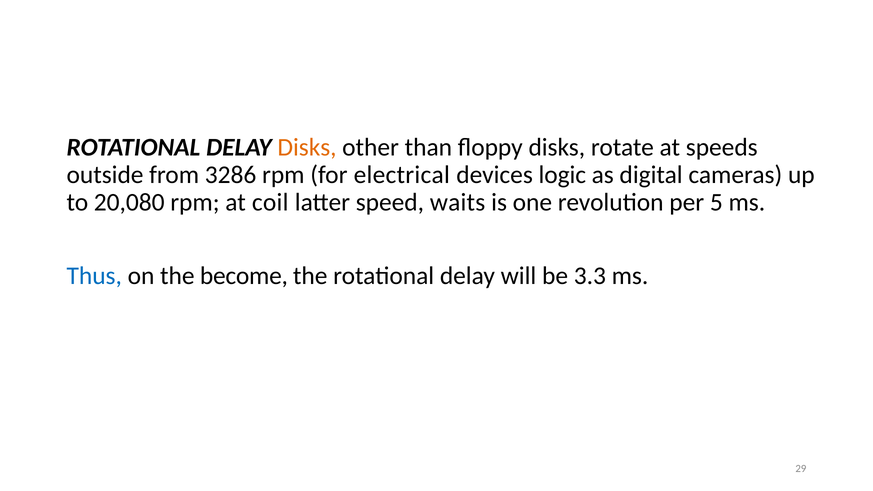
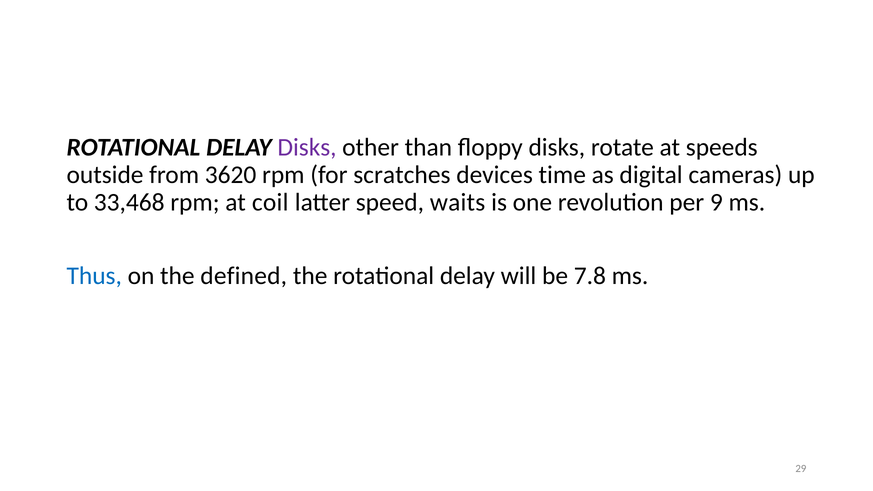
Disks colour: orange -> purple (307, 148)
3286: 3286 -> 3620 (231, 175)
electrical: electrical -> scratches (402, 175)
logic: logic -> time (562, 175)
20,080: 20,080 -> 33,468 (129, 203)
5: 5 -> 9 (716, 203)
become: become -> defined (244, 276)
3.3: 3.3 -> 7.8 (590, 276)
